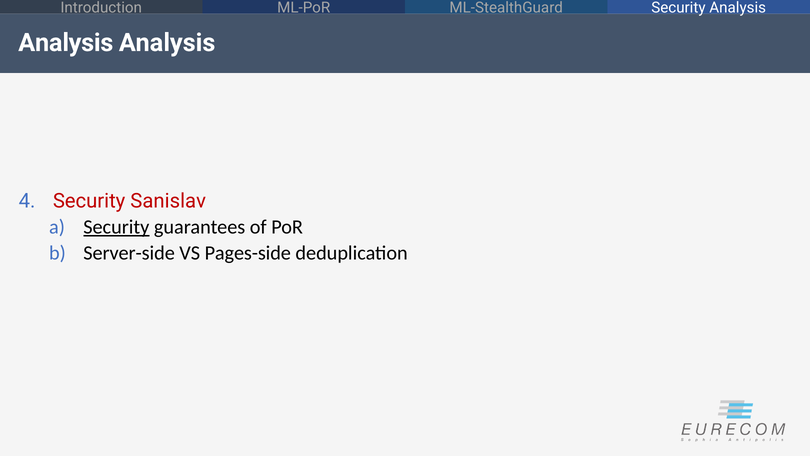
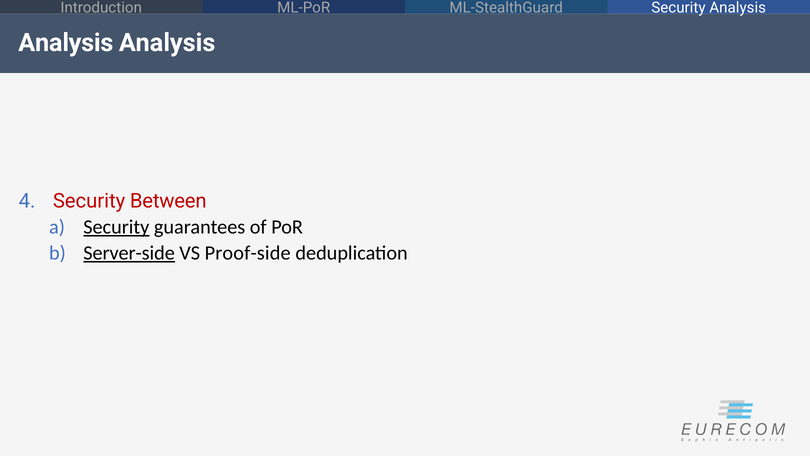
Sanislav: Sanislav -> Between (168, 201)
Server-side underline: none -> present (129, 253)
Pages-side: Pages-side -> Proof-side (248, 253)
